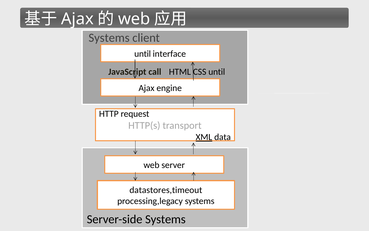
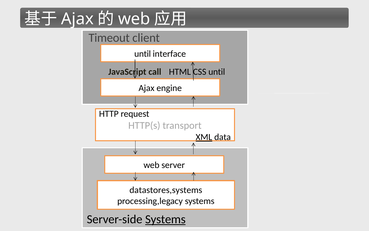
Systems: Systems -> Timeout (109, 38)
datastores,timeout: datastores,timeout -> datastores,systems (166, 190)
Systems underline: none -> present (165, 219)
